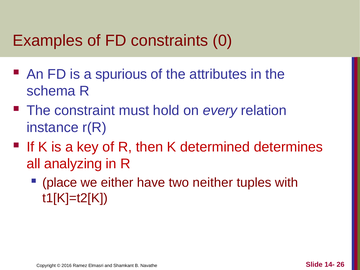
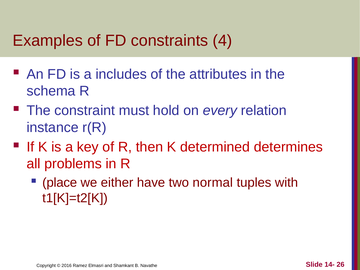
0: 0 -> 4 (222, 41)
spurious: spurious -> includes (121, 74)
analyzing: analyzing -> problems (73, 164)
neither: neither -> normal (213, 183)
